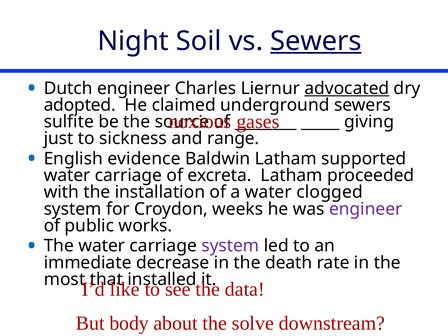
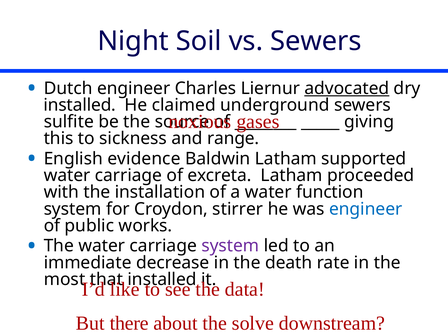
Sewers underline: present -> none (316, 41)
adopted: adopted -> installed (80, 105)
just: just -> this (59, 138)
clogged: clogged -> function (330, 192)
weeks: weeks -> stirrer (238, 209)
engineer colour: purple -> blue (366, 209)
body: body -> there (129, 323)
